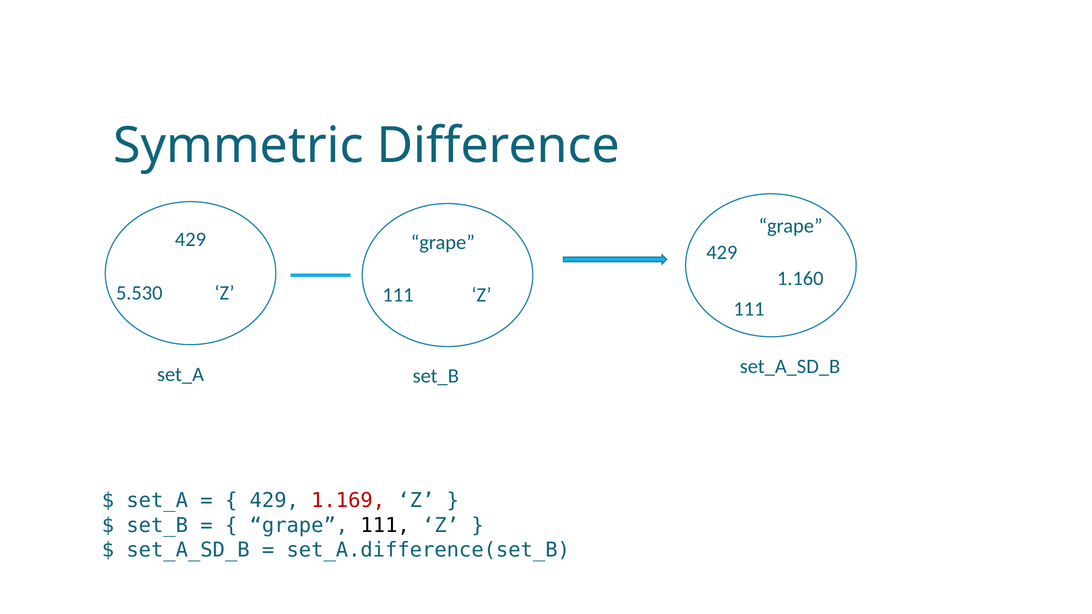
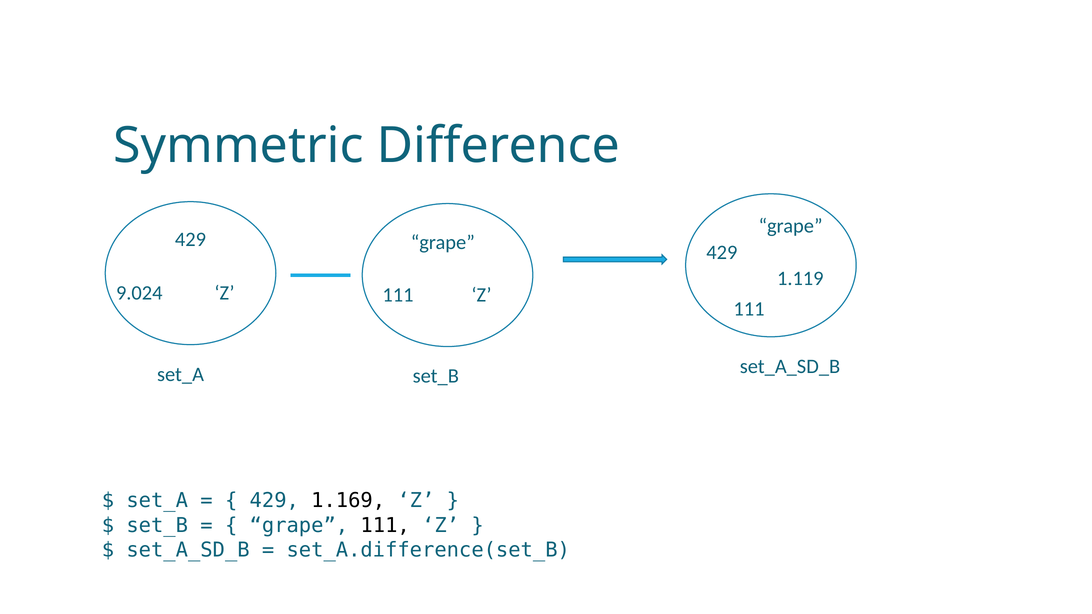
1.160: 1.160 -> 1.119 (800, 279)
5.530: 5.530 -> 9.024 (139, 293)
1.169 colour: red -> black (348, 501)
